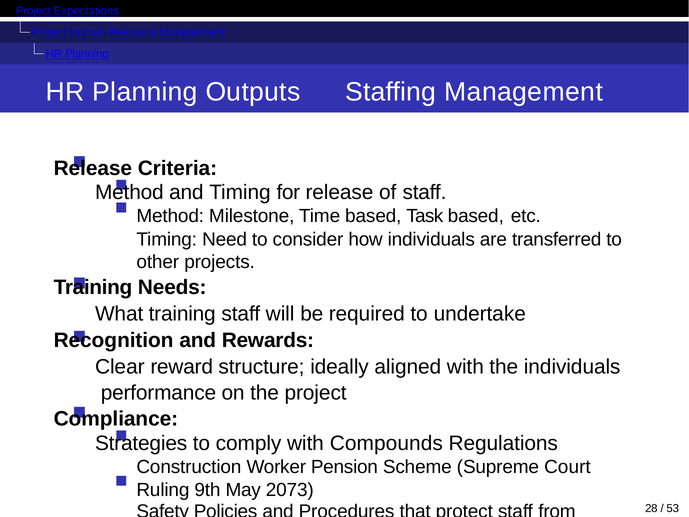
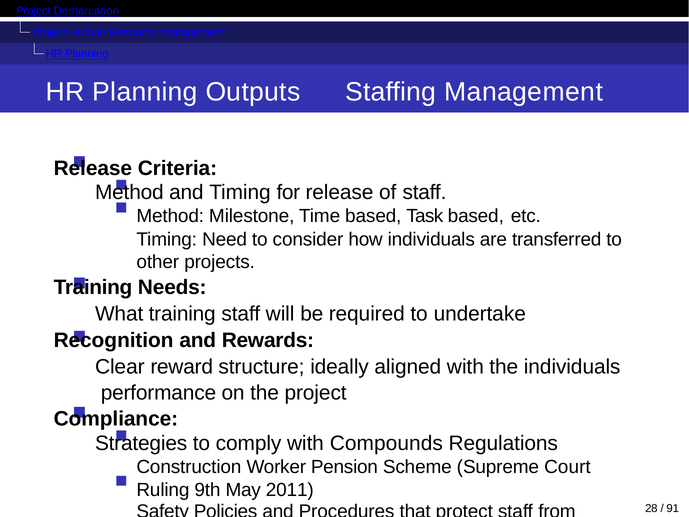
Expectations: Expectations -> Demarcation (86, 11)
2073: 2073 -> 2011 (290, 490)
53: 53 -> 91 (673, 509)
